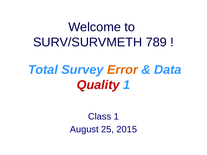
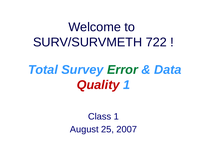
789: 789 -> 722 (156, 42)
Error colour: orange -> green (123, 70)
2015: 2015 -> 2007 (127, 130)
